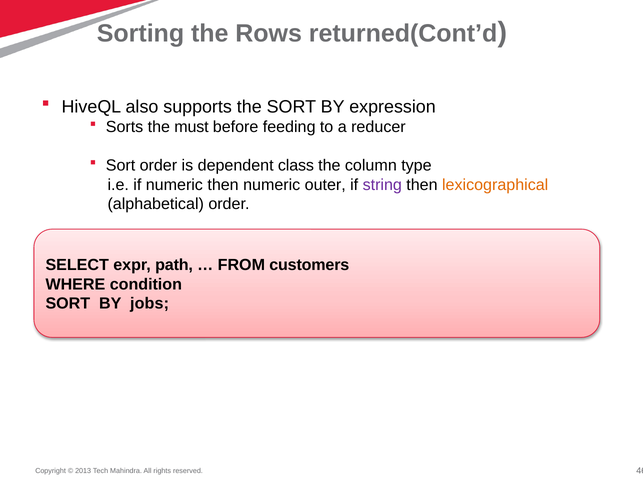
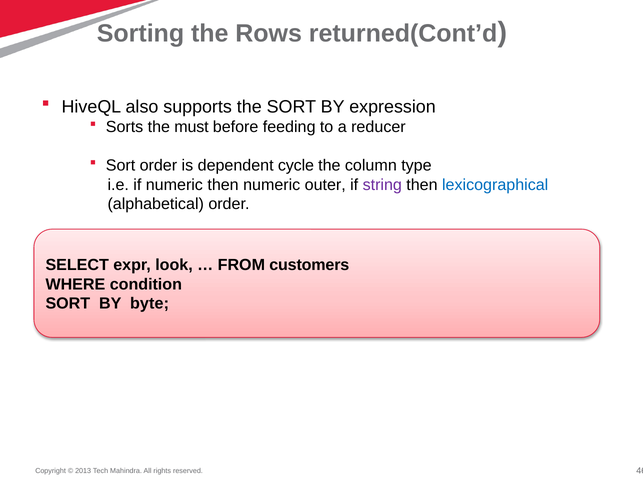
class: class -> cycle (296, 166)
lexicographical colour: orange -> blue (495, 185)
path: path -> look (174, 265)
jobs: jobs -> byte (150, 304)
